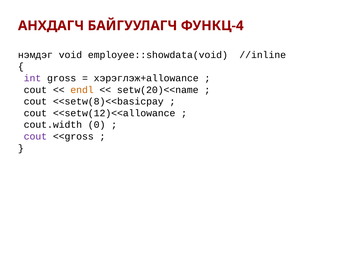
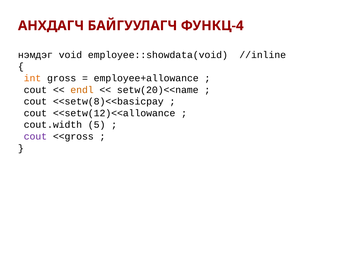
int colour: purple -> orange (33, 78)
хэрэглэж+allowance: хэрэглэж+allowance -> employee+allowance (146, 78)
0: 0 -> 5 (97, 125)
